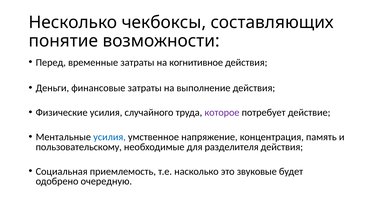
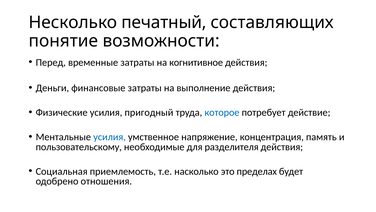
чекбоксы: чекбоксы -> печатный (164, 22)
случайного: случайного -> пригодный (149, 112)
которое colour: purple -> blue (222, 112)
звуковые: звуковые -> пределах (257, 171)
очередную: очередную -> отношения (106, 181)
